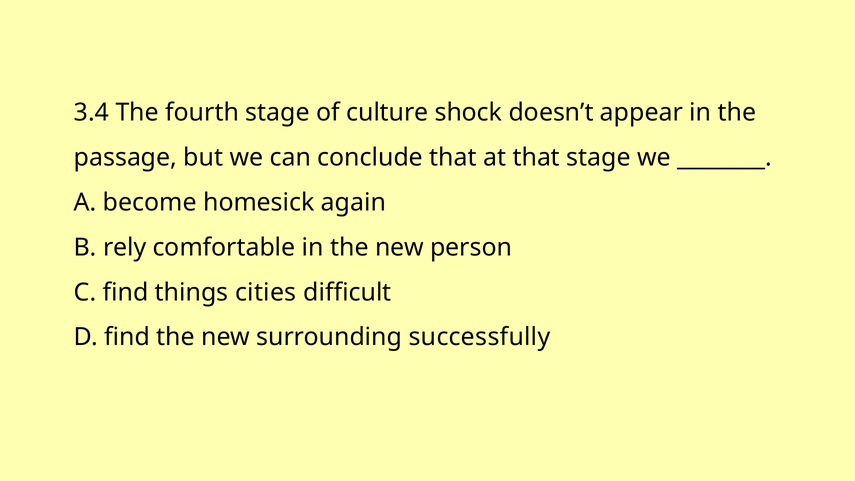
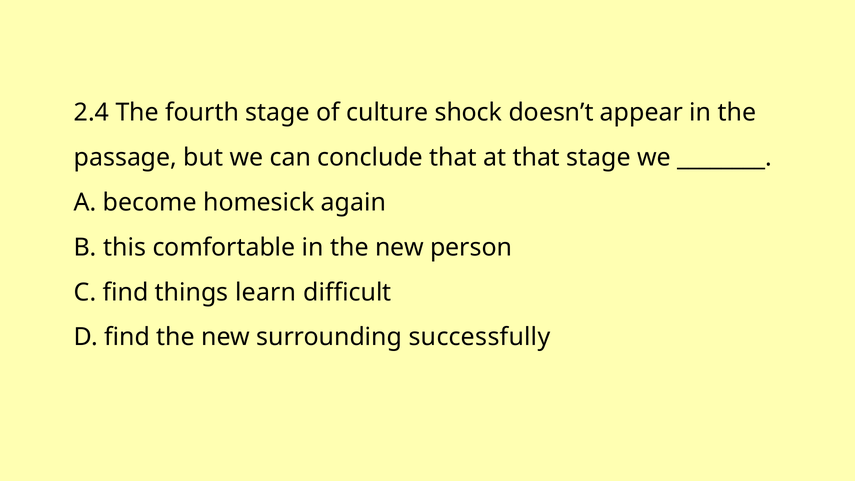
3.4: 3.4 -> 2.4 (92, 113)
rely: rely -> this (125, 247)
cities: cities -> learn (266, 292)
